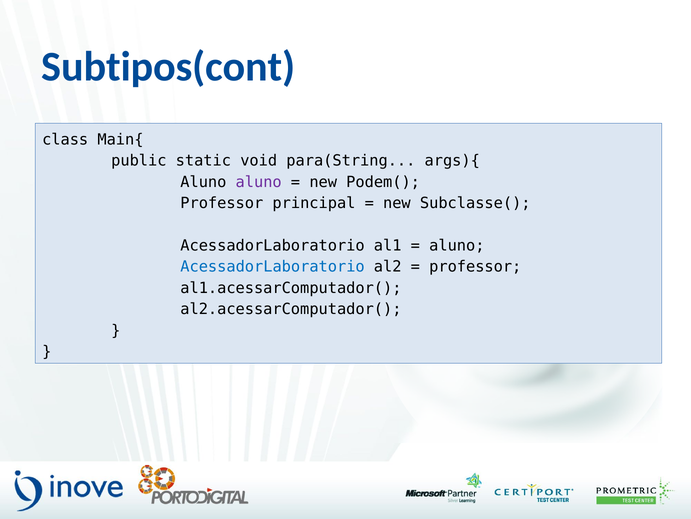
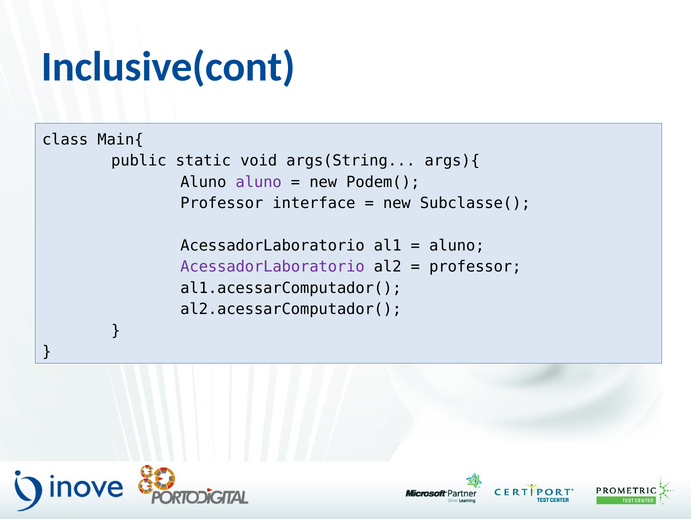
Subtipos(cont: Subtipos(cont -> Inclusive(cont (168, 67)
para(String: para(String -> args(String (351, 161)
principal: principal -> interface (314, 203)
AcessadorLaboratorio colour: blue -> purple (273, 266)
